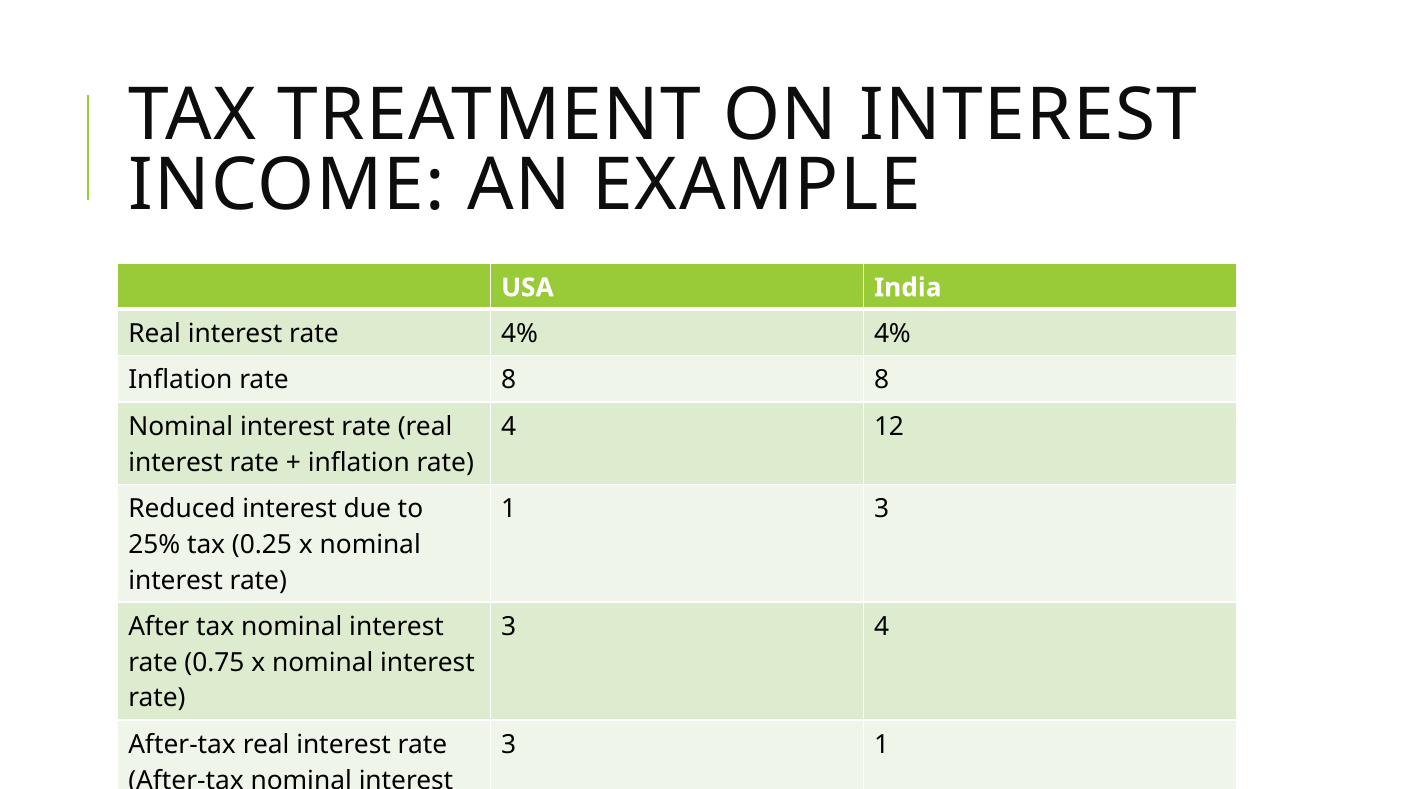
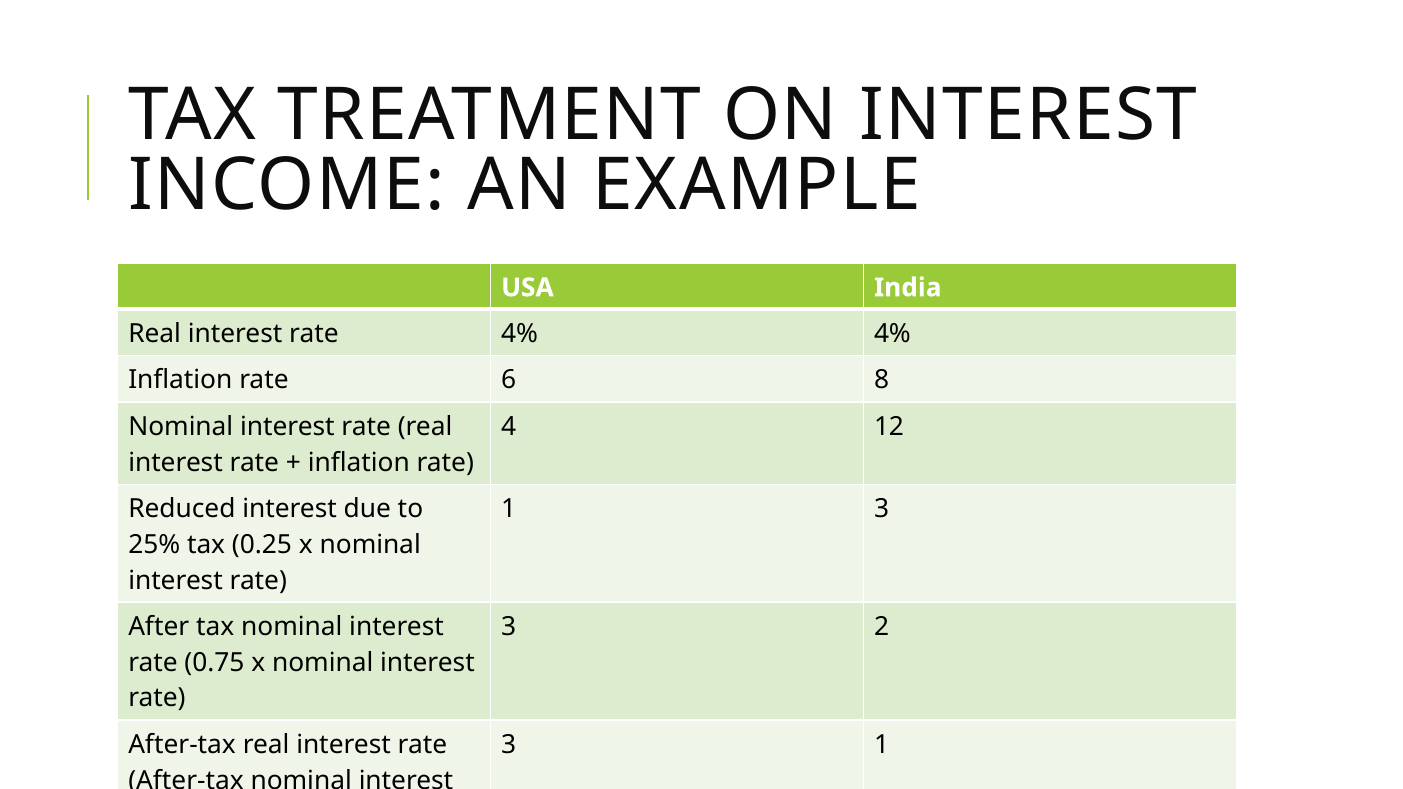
rate 8: 8 -> 6 (509, 380)
3 4: 4 -> 2 (882, 627)
